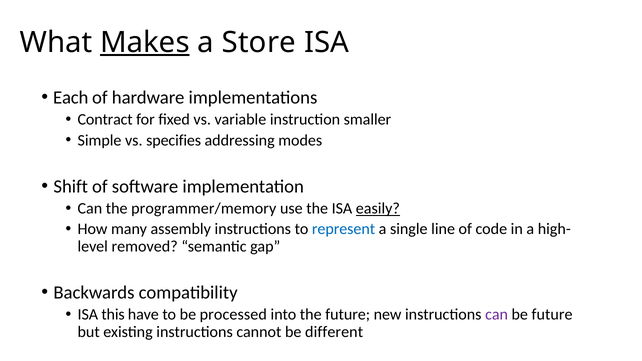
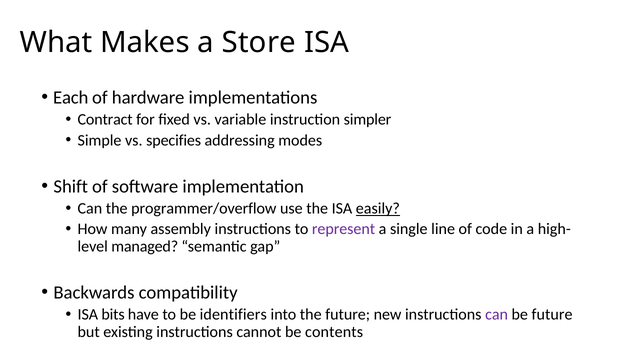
Makes underline: present -> none (145, 42)
smaller: smaller -> simpler (368, 120)
programmer/memory: programmer/memory -> programmer/overflow (204, 209)
represent colour: blue -> purple (344, 229)
removed: removed -> managed (145, 247)
this: this -> bits (113, 315)
processed: processed -> identifiers (233, 315)
different: different -> contents (334, 332)
